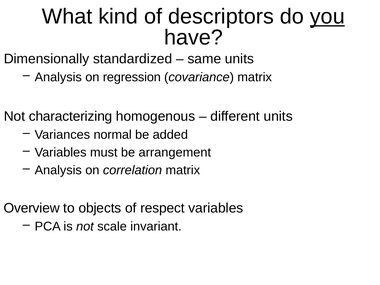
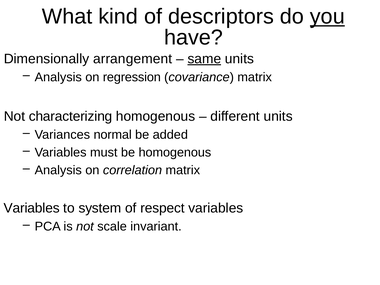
standardized: standardized -> arrangement (133, 59)
same underline: none -> present (204, 59)
be arrangement: arrangement -> homogenous (175, 152)
Overview: Overview -> Variables (32, 208)
objects: objects -> system (100, 208)
